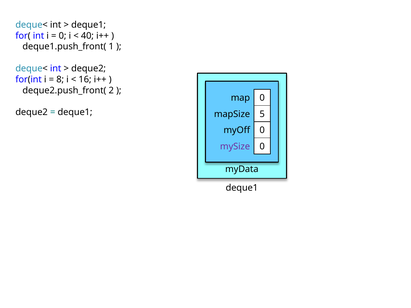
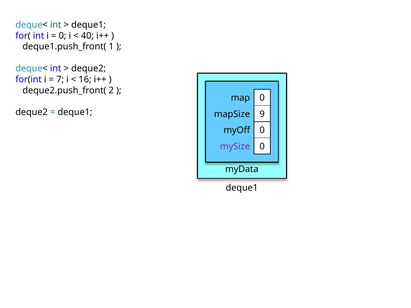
int colour: black -> green (56, 25)
8: 8 -> 7 (60, 80)
5: 5 -> 9 (262, 114)
